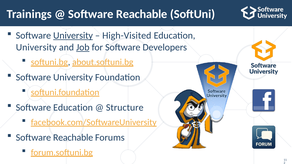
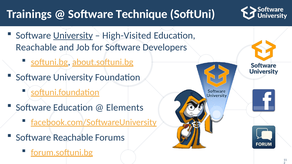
Reachable: Reachable -> Technique (142, 14)
University: University -> Reachable (36, 47)
Job underline: present -> none (83, 47)
Structure: Structure -> Elements (125, 108)
